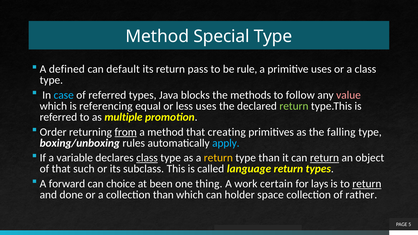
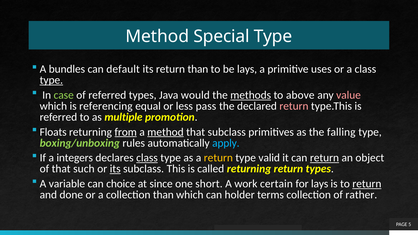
defined: defined -> bundles (67, 69)
return pass: pass -> than (198, 69)
be rule: rule -> lays (247, 69)
type underline: none -> present (51, 80)
case colour: light blue -> light green (64, 95)
blocks: blocks -> would (195, 95)
methods underline: none -> present (251, 95)
follow: follow -> above (300, 95)
less uses: uses -> pass (206, 106)
return colour: light green -> pink (294, 106)
Order: Order -> Floats (53, 132)
method underline: none -> present (165, 132)
that creating: creating -> subclass (227, 132)
boxing/unboxing colour: white -> light green (80, 143)
variable: variable -> integers (75, 158)
type than: than -> valid (269, 158)
its underline: none -> present (115, 169)
called language: language -> returning (249, 169)
forward: forward -> variable (67, 184)
been: been -> since (161, 184)
thing: thing -> short (209, 184)
space: space -> terms (271, 195)
